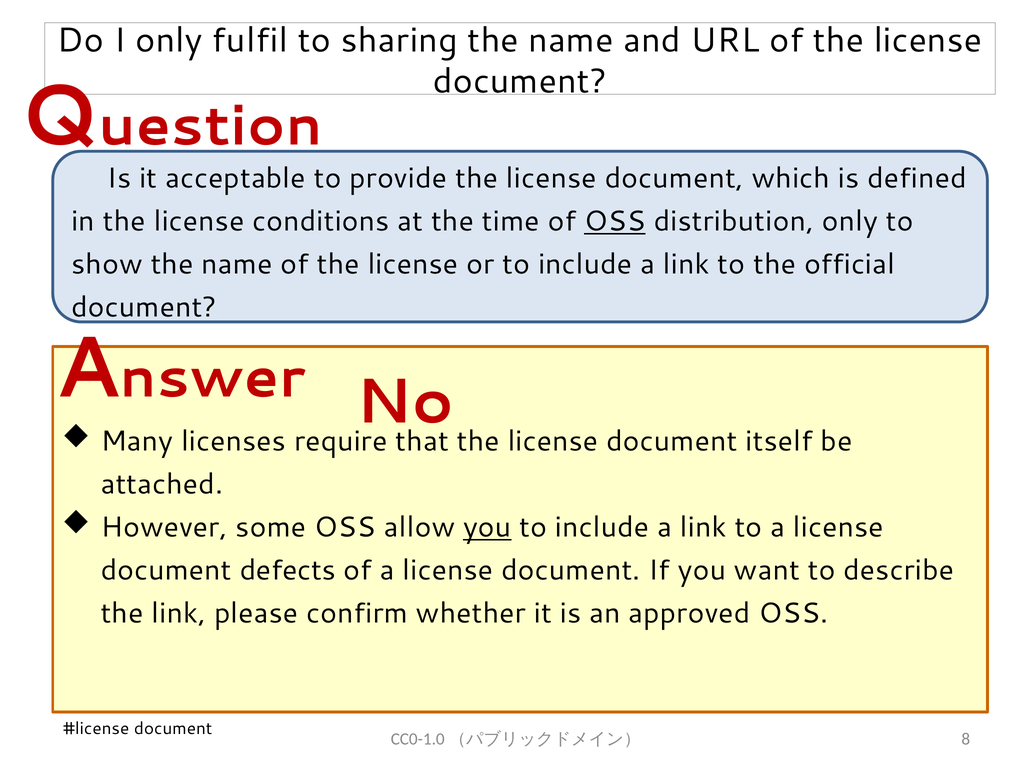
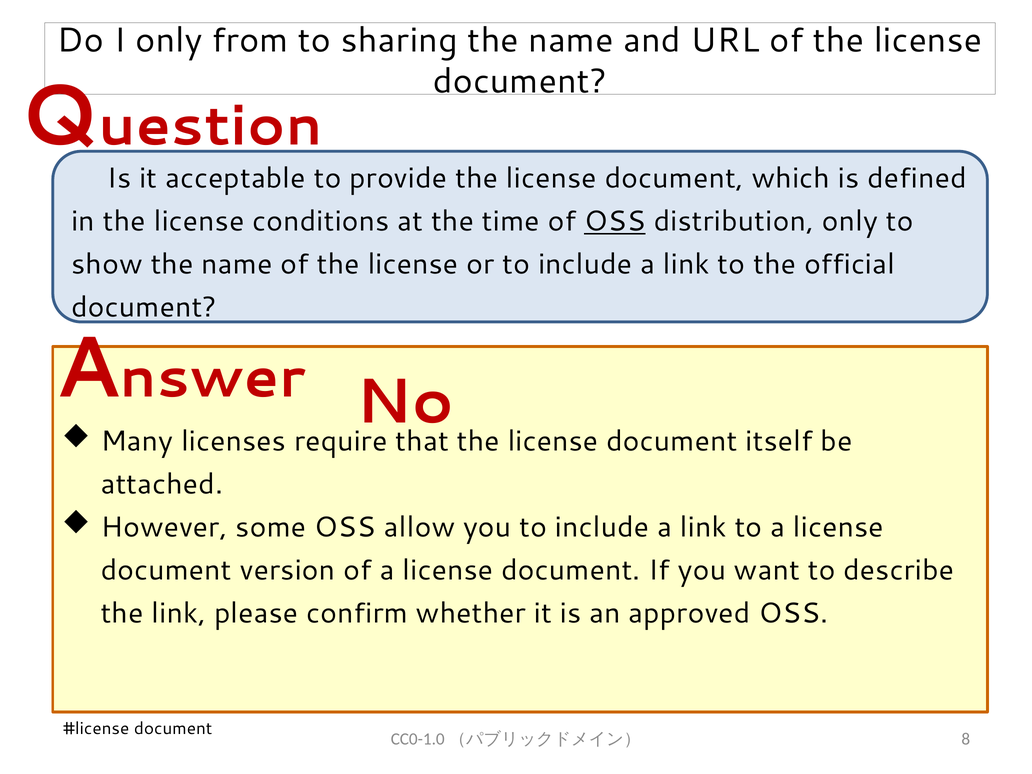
fulfil: fulfil -> from (250, 40)
you underline: present -> none (487, 527)
defects: defects -> version (288, 570)
